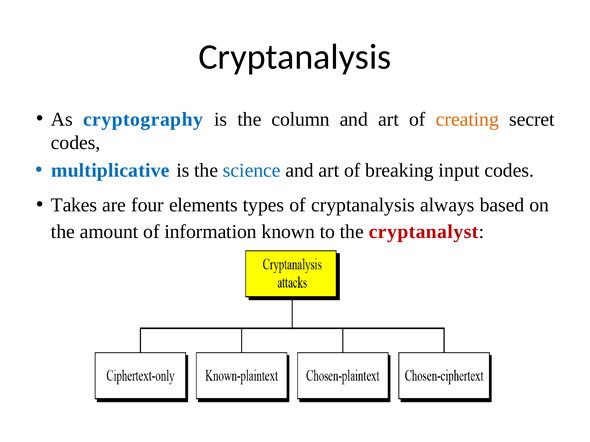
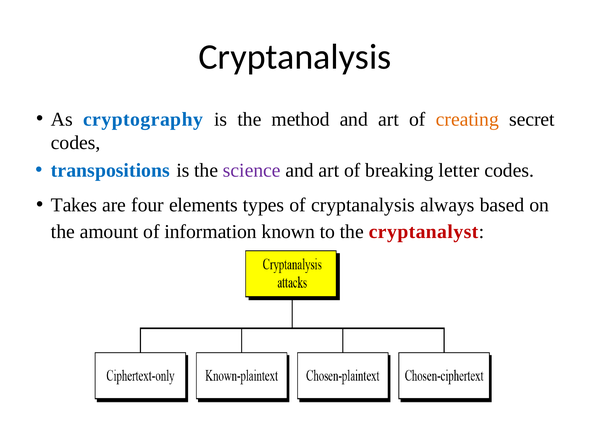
column: column -> method (301, 119)
multiplicative: multiplicative -> transpositions (110, 171)
science colour: blue -> purple (252, 171)
input: input -> letter (459, 171)
